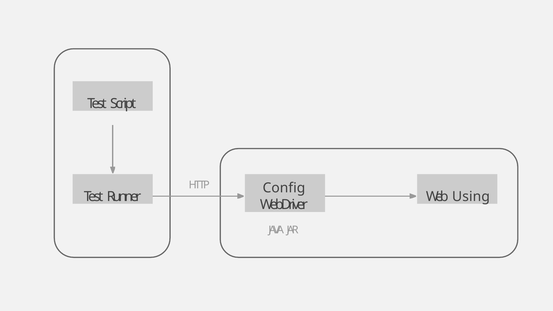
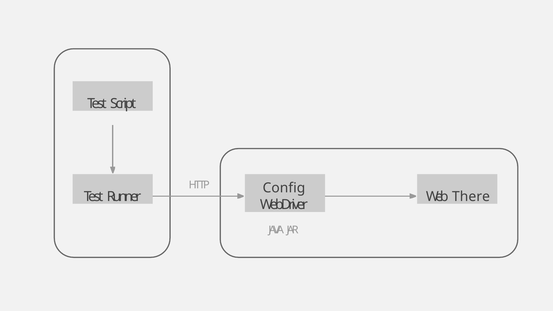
Using: Using -> There (471, 197)
